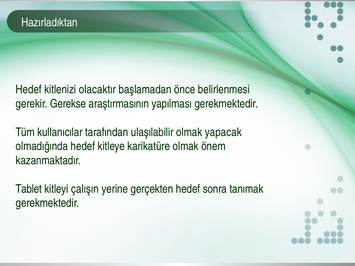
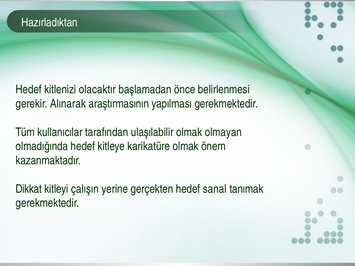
Gerekse: Gerekse -> Alınarak (68, 104)
yapacak: yapacak -> olmayan (223, 132)
Tablet: Tablet -> Dikkat (29, 189)
sonra: sonra -> sanal (215, 189)
